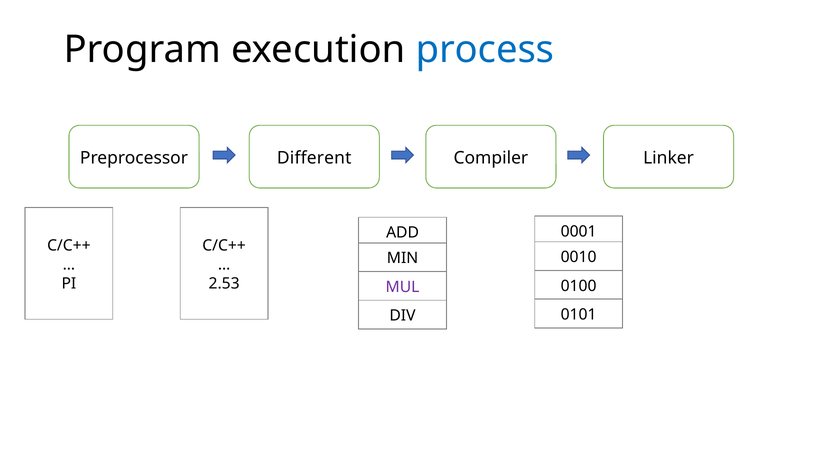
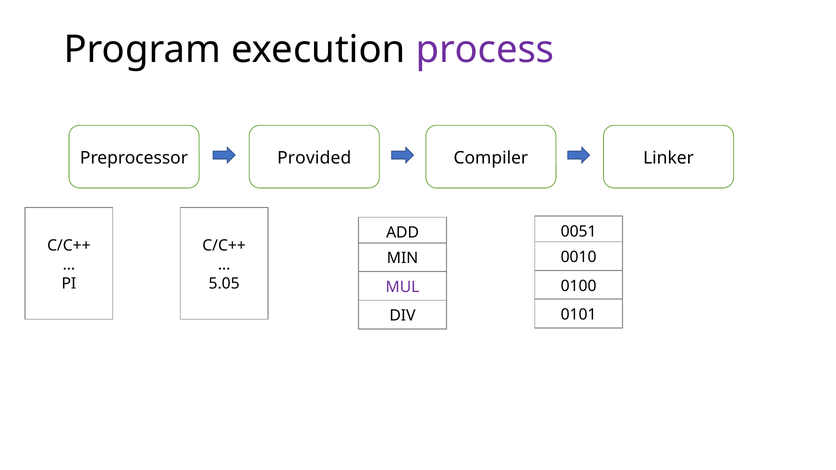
process colour: blue -> purple (485, 50)
Different: Different -> Provided (314, 158)
0001: 0001 -> 0051 (579, 232)
2.53: 2.53 -> 5.05 (224, 283)
